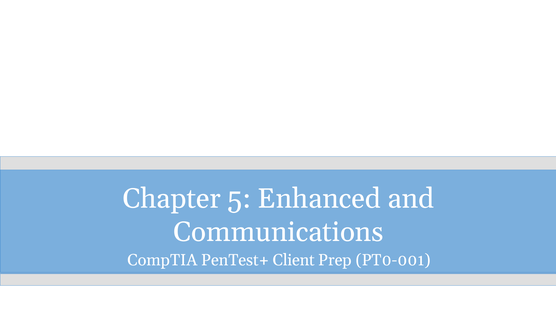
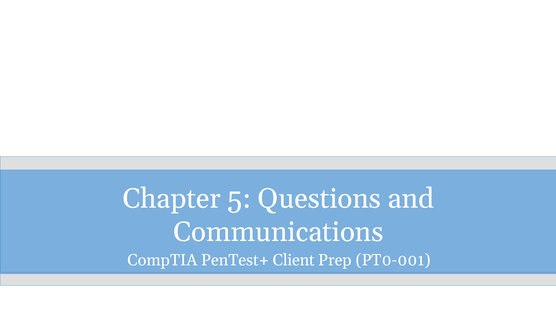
Enhanced: Enhanced -> Questions (319, 198)
